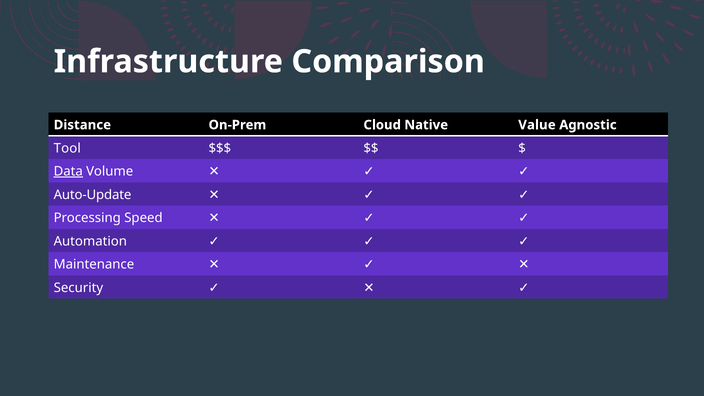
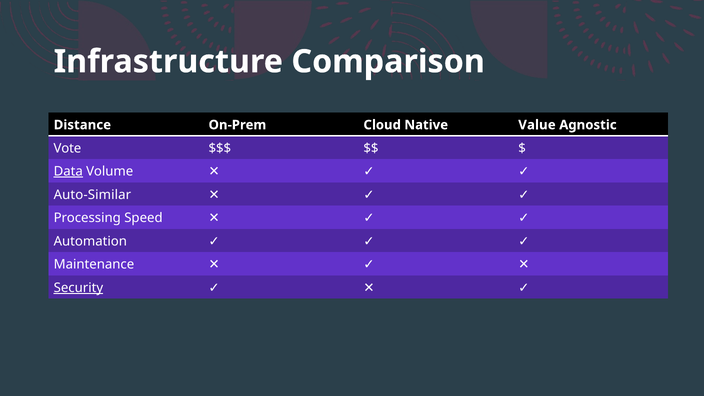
Tool: Tool -> Vote (67, 148)
Auto-Update: Auto-Update -> Auto-Similar (92, 195)
Security underline: none -> present (78, 288)
